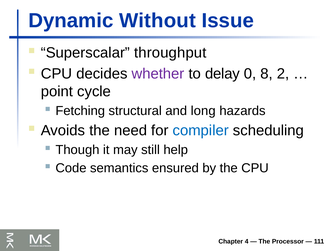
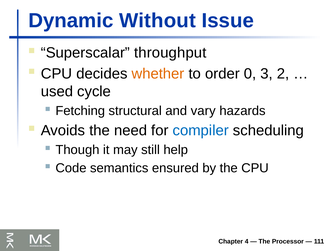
whether colour: purple -> orange (158, 74)
delay: delay -> order (222, 74)
8: 8 -> 3 (267, 74)
point: point -> used (57, 91)
long: long -> vary (203, 111)
